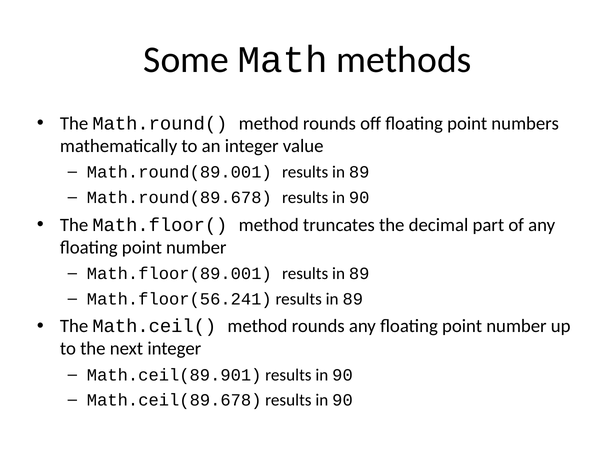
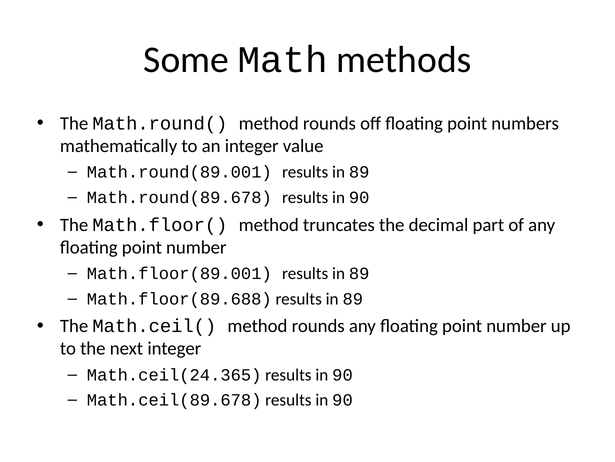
Math.floor(56.241: Math.floor(56.241 -> Math.floor(89.688 (179, 298)
Math.ceil(89.901: Math.ceil(89.901 -> Math.ceil(24.365 (174, 374)
